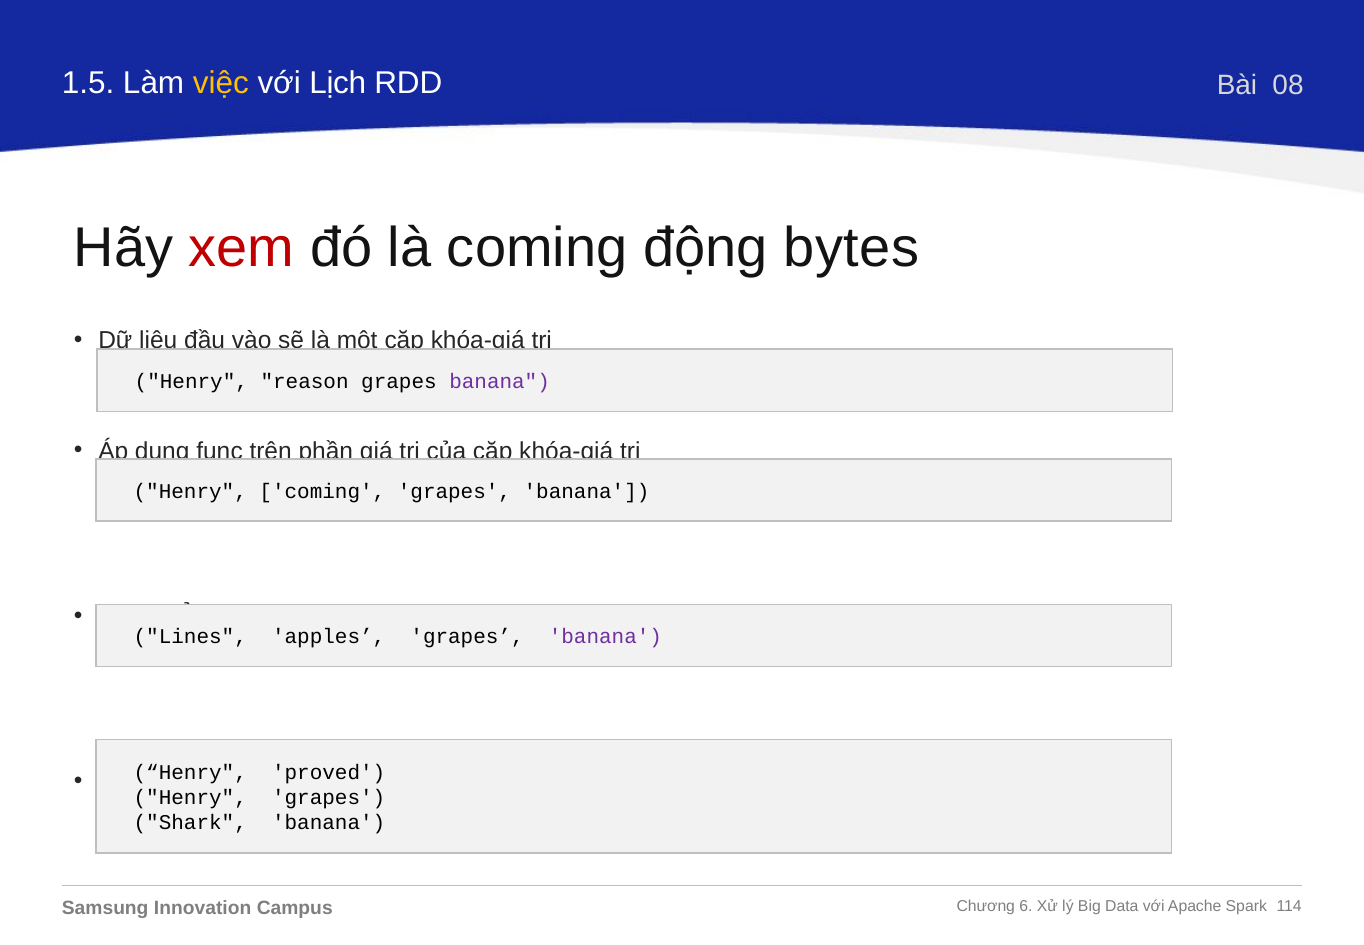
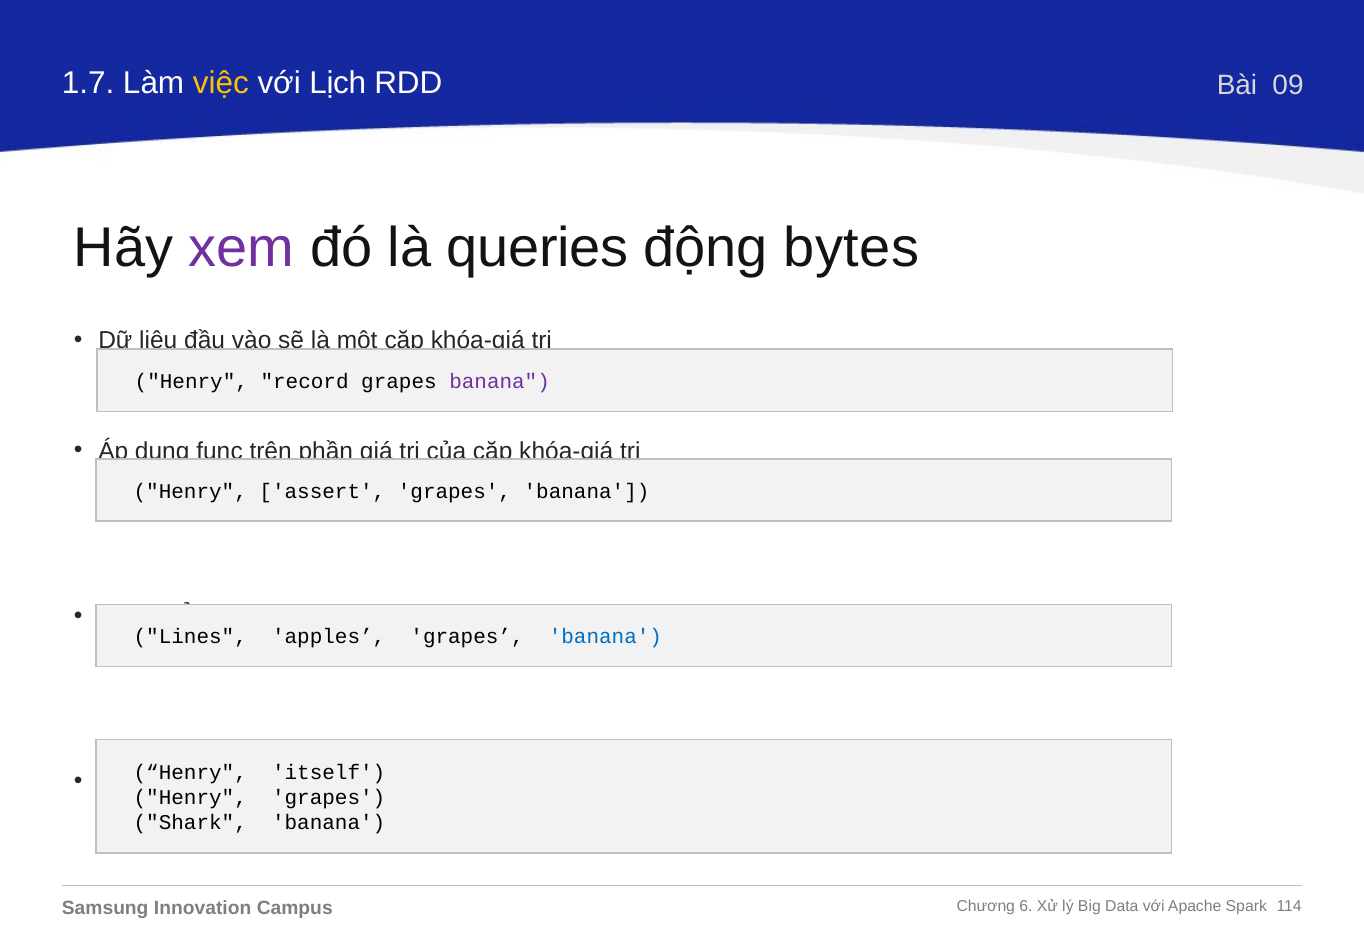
1.5: 1.5 -> 1.7 (88, 83)
08: 08 -> 09 (1288, 85)
xem colour: red -> purple (242, 248)
là coming: coming -> queries (538, 248)
reason: reason -> record (305, 382)
Henry coming: coming -> assert (322, 491)
banana colour: purple -> blue (605, 637)
proved: proved -> itself (329, 772)
